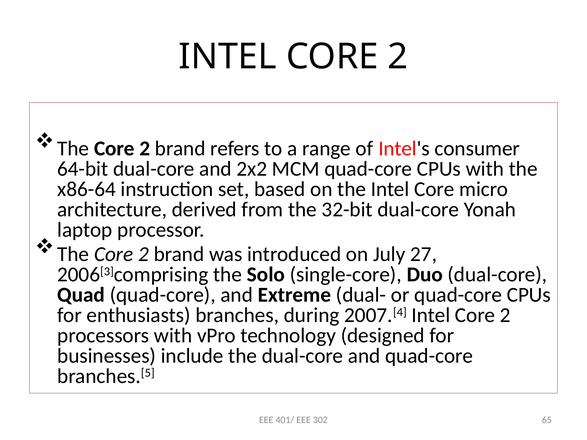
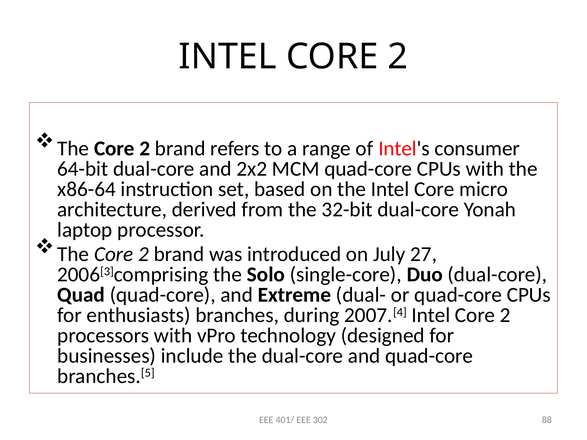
65: 65 -> 88 (547, 420)
